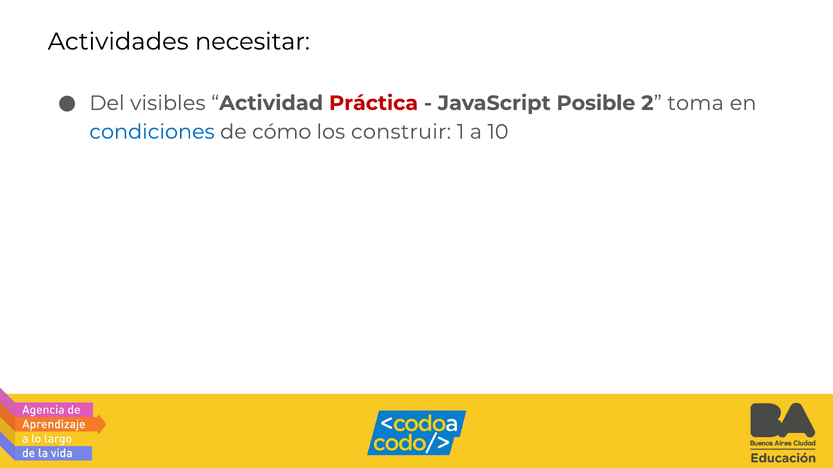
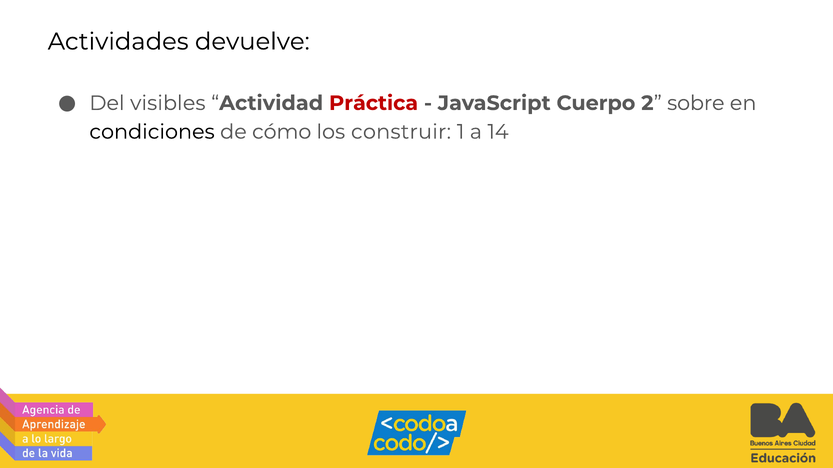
necesitar: necesitar -> devuelve (252, 42)
Posible: Posible -> Cuerpo (596, 103)
toma: toma -> sobre (696, 103)
condiciones colour: blue -> black (152, 132)
10: 10 -> 14 (498, 132)
